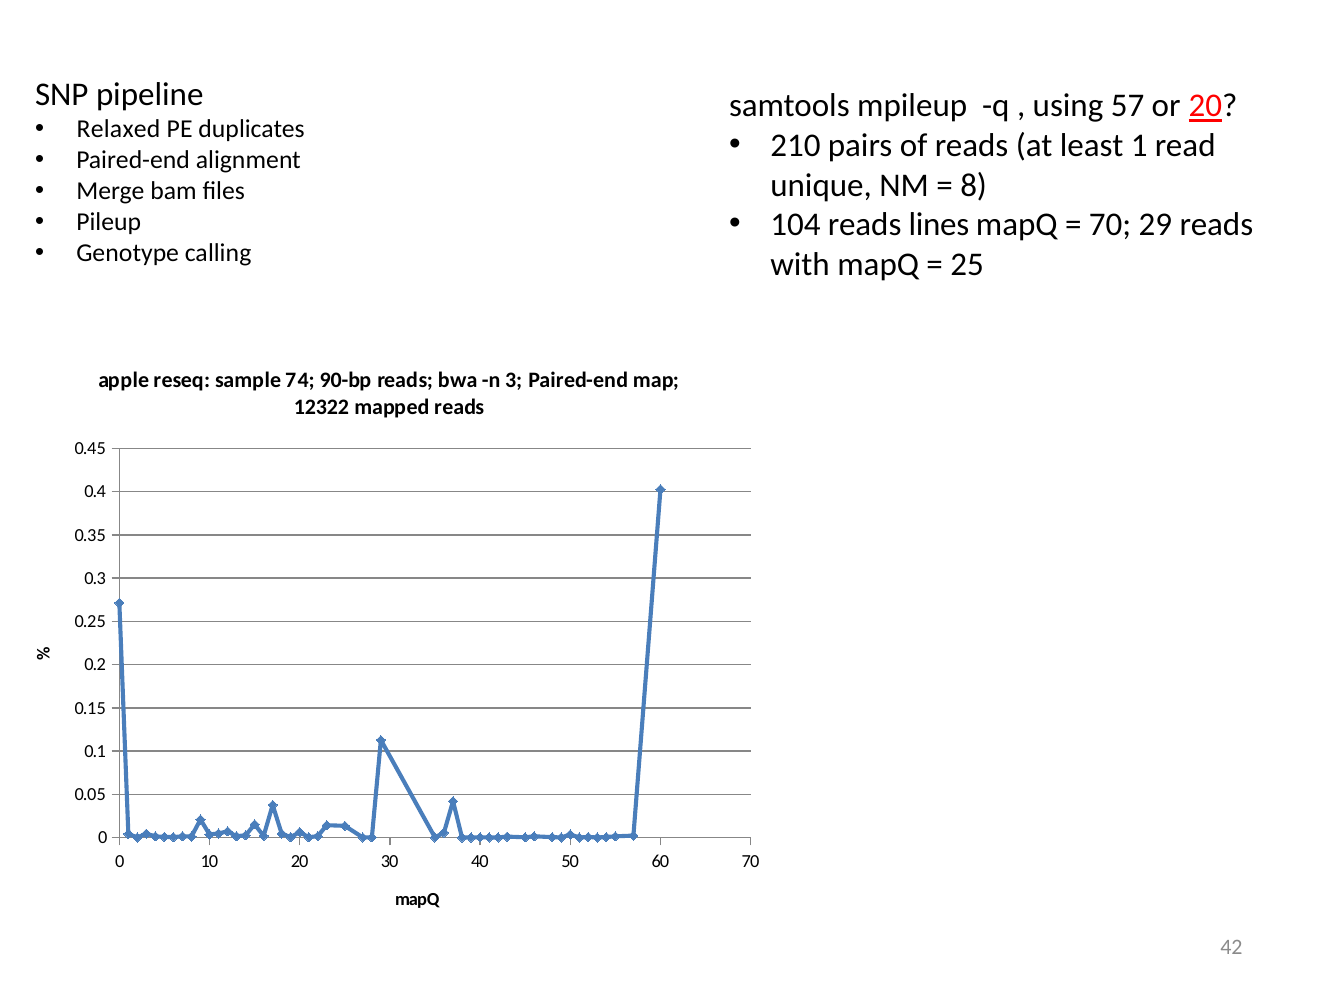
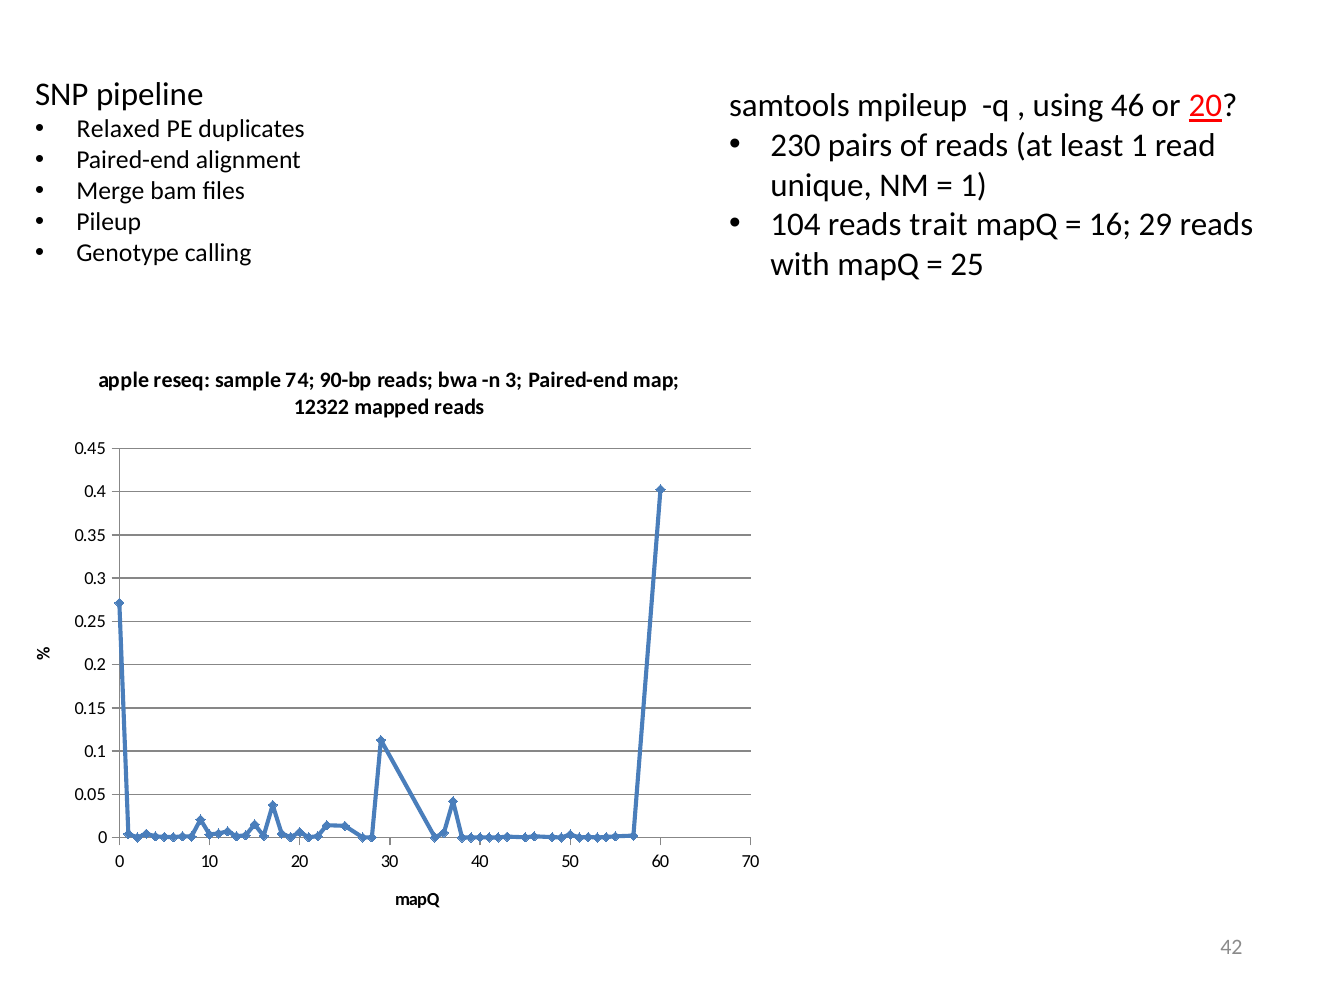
57: 57 -> 46 (1128, 106)
210: 210 -> 230 (795, 145)
8: 8 -> 1 (974, 185)
lines: lines -> trait (939, 225)
70: 70 -> 16 (1110, 225)
